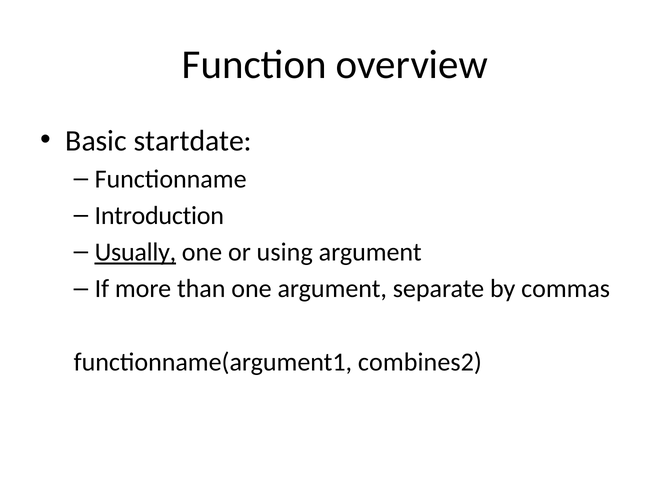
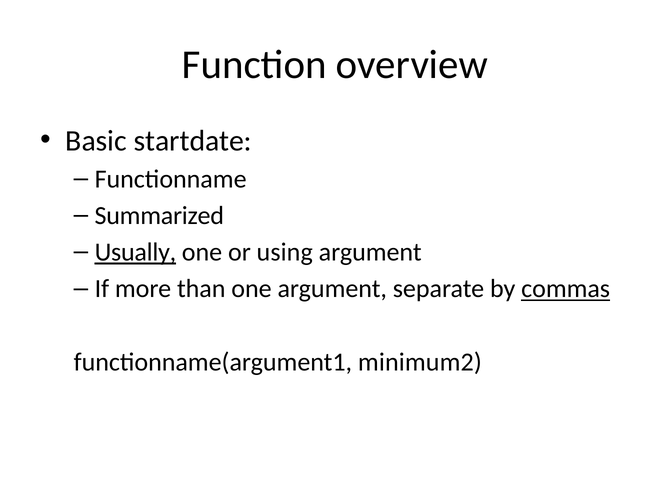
Introduction: Introduction -> Summarized (159, 216)
commas underline: none -> present (566, 289)
combines2: combines2 -> minimum2 (420, 362)
